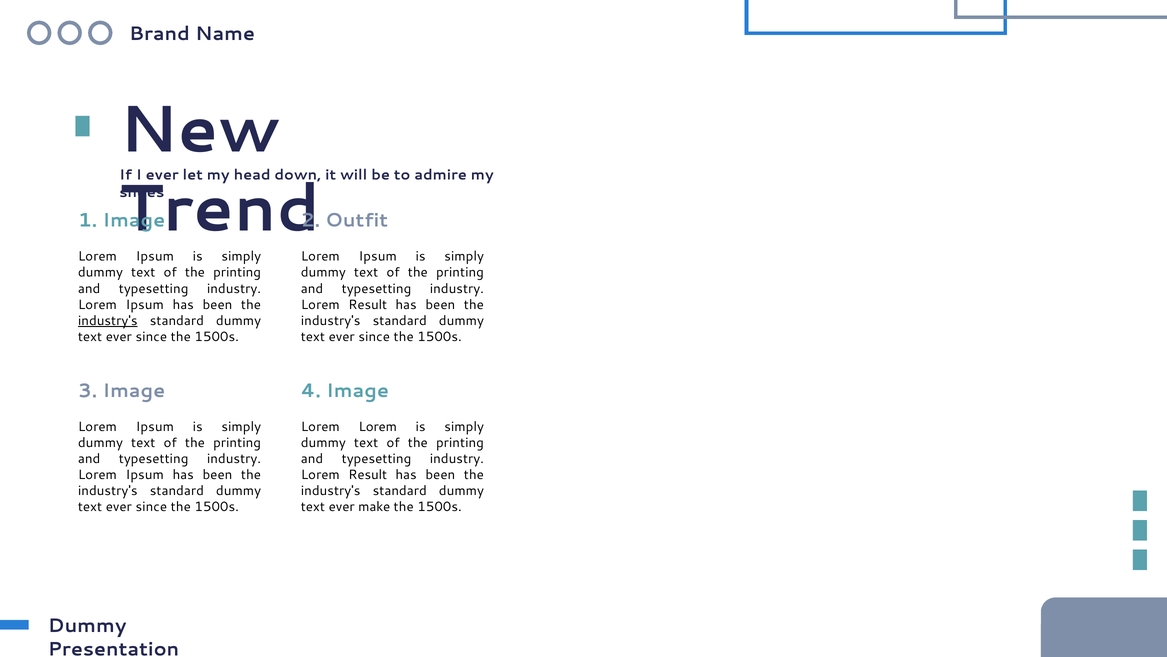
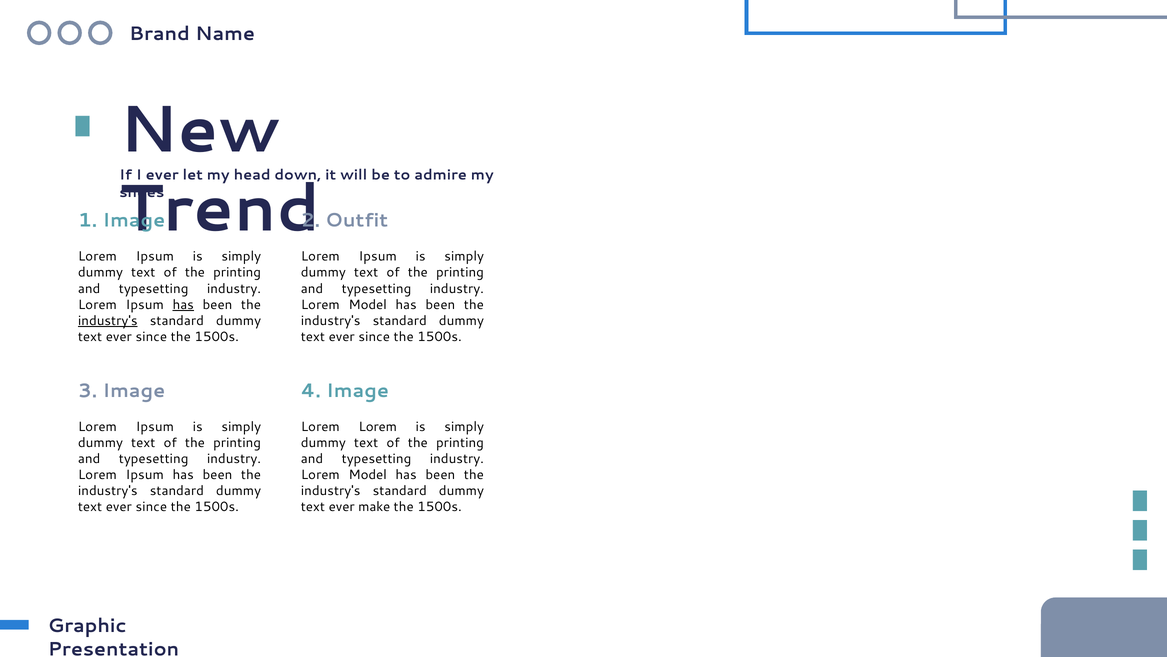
has underline: none -> present (183, 304)
Result: Result -> Model (368, 304)
Result: Result -> Model (368, 475)
Dummy: Dummy -> Graphic (87, 625)
